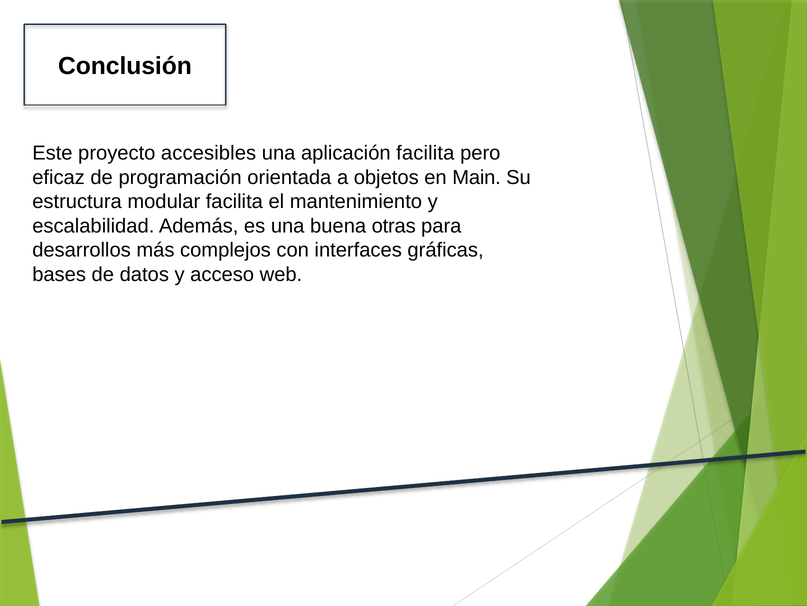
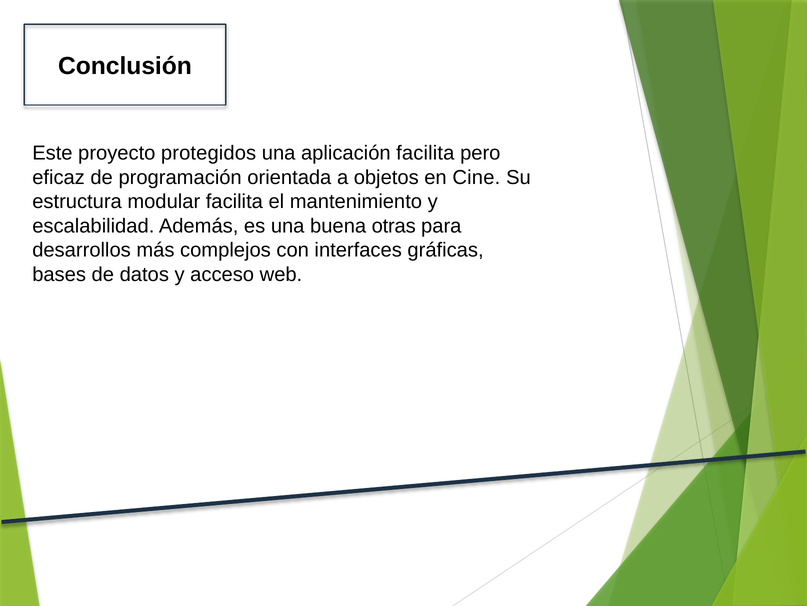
accesibles: accesibles -> protegidos (209, 153)
Main: Main -> Cine (476, 177)
